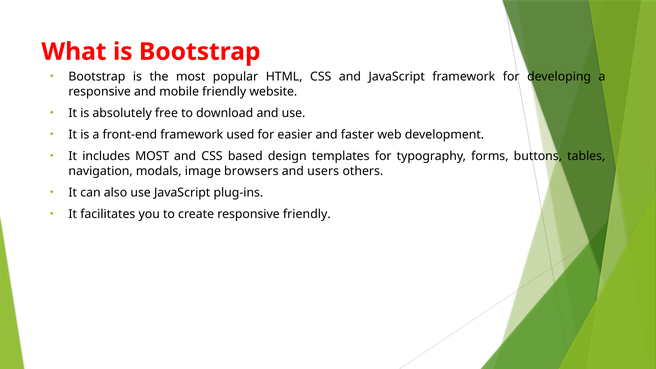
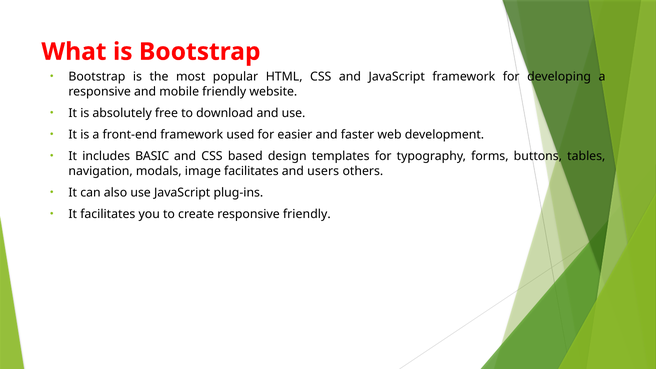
includes MOST: MOST -> BASIC (152, 156)
image browsers: browsers -> facilitates (251, 171)
